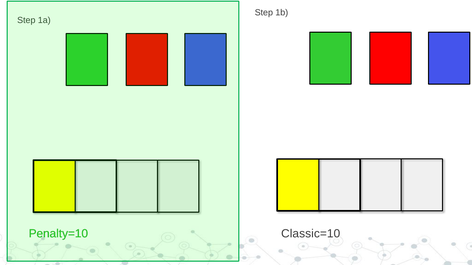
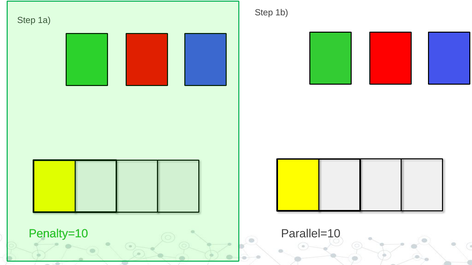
Classic=10: Classic=10 -> Parallel=10 (311, 234)
